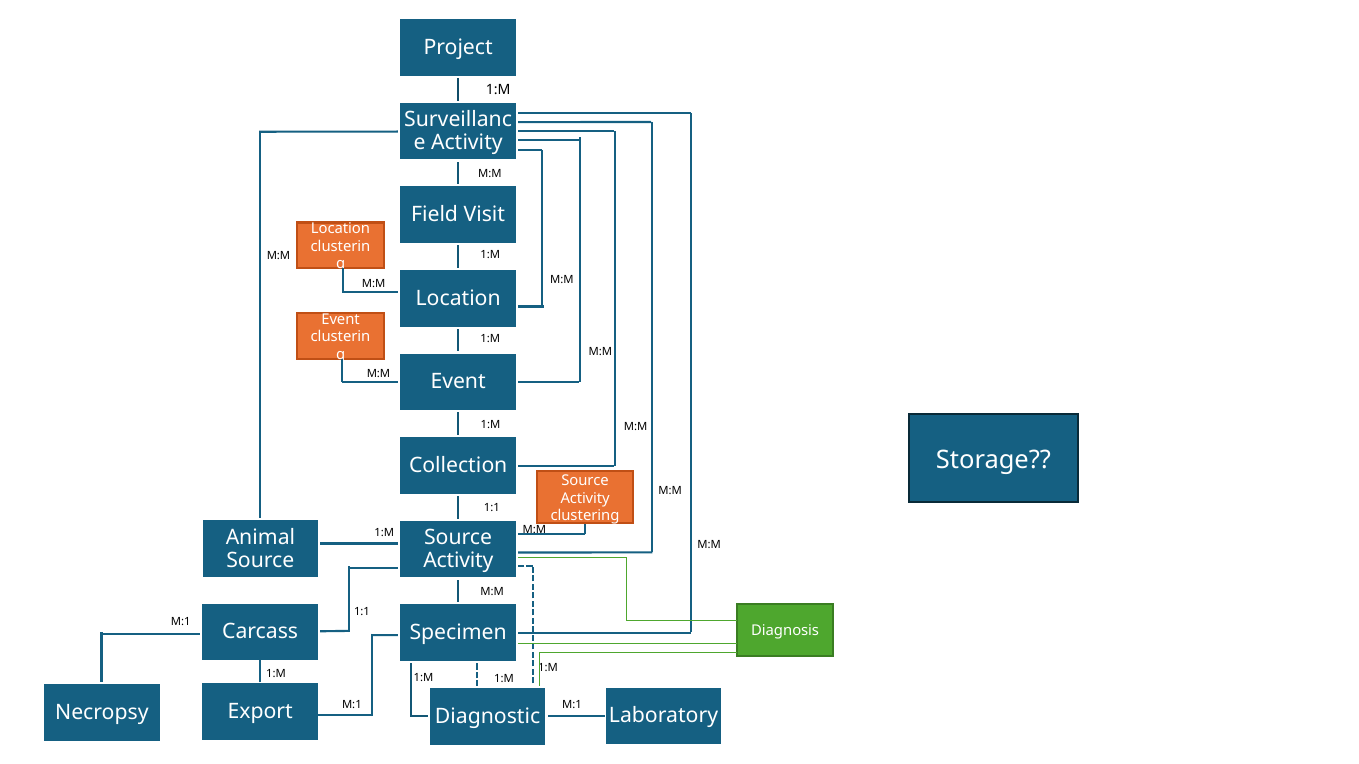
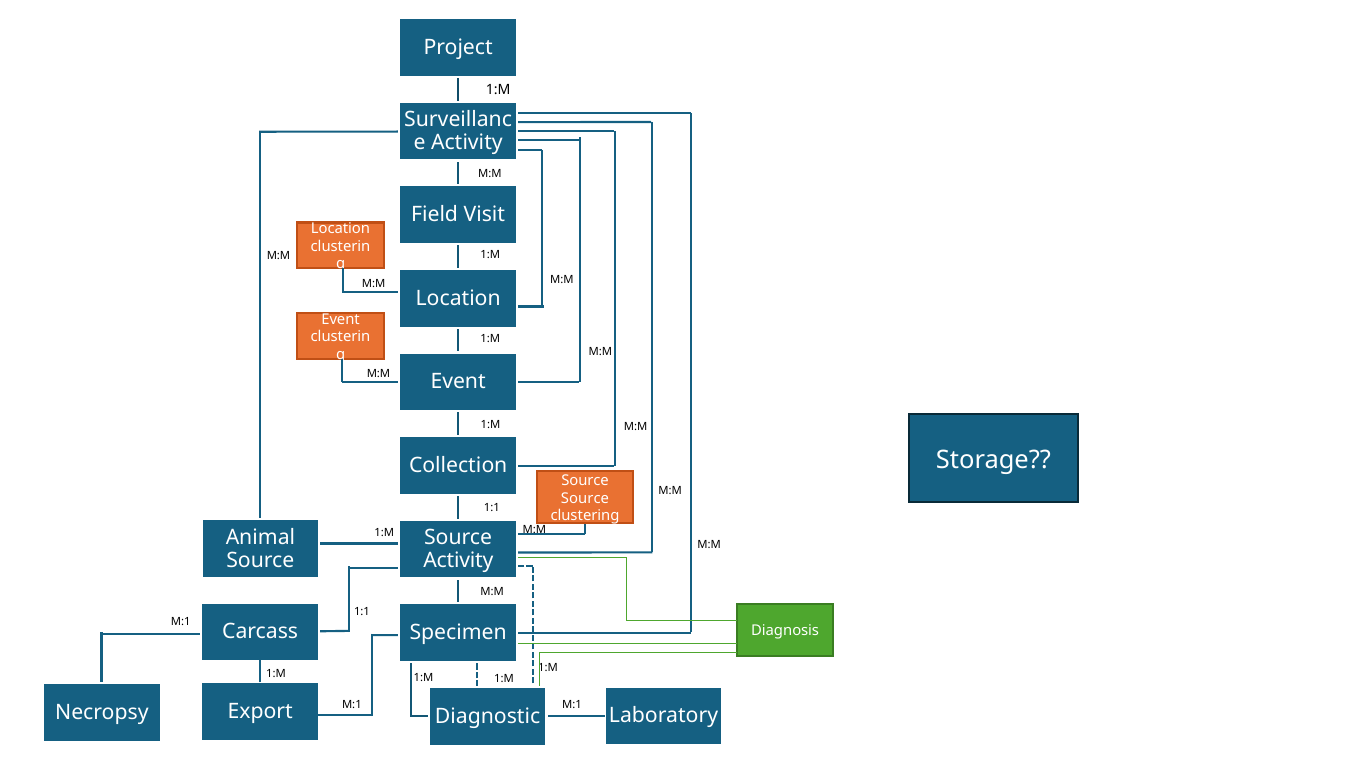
Activity: Activity -> Source (585, 498)
